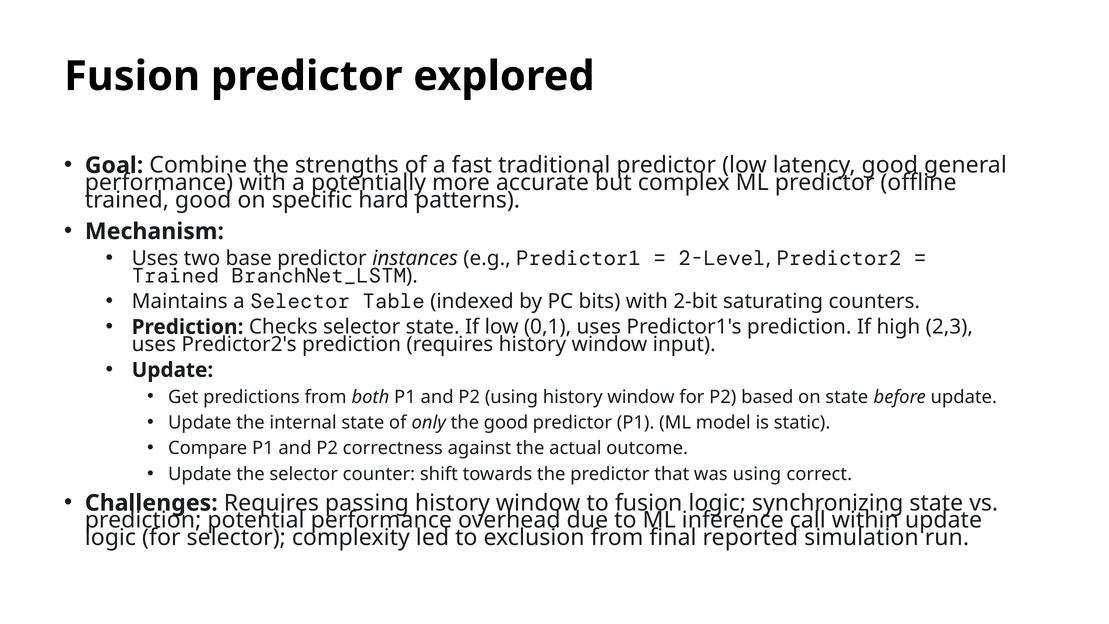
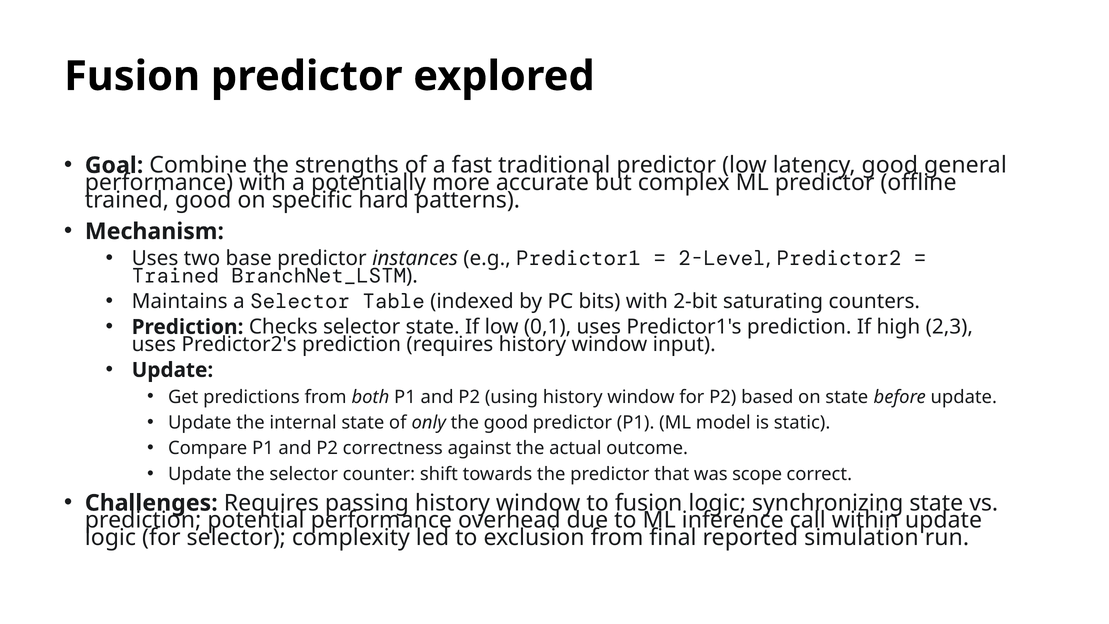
was using: using -> scope (757, 474)
